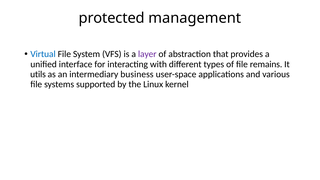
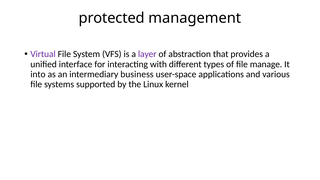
Virtual colour: blue -> purple (43, 54)
remains: remains -> manage (266, 64)
utils: utils -> into (38, 74)
